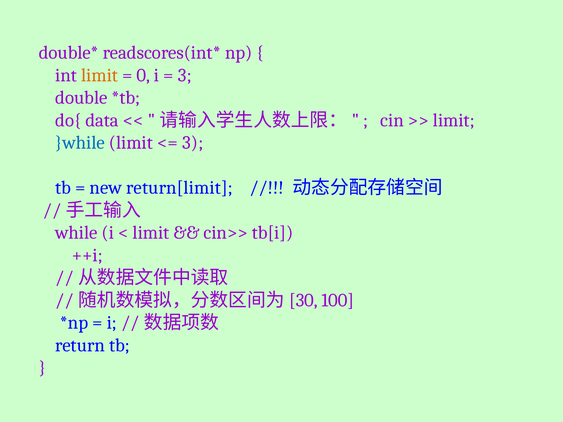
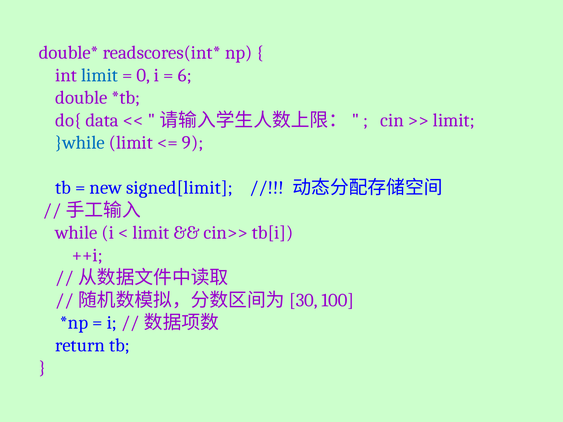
limit colour: orange -> blue (100, 75)
3: 3 -> 6 (185, 75)
3: 3 -> 9 (193, 143)
return[limit: return[limit -> signed[limit (179, 188)
